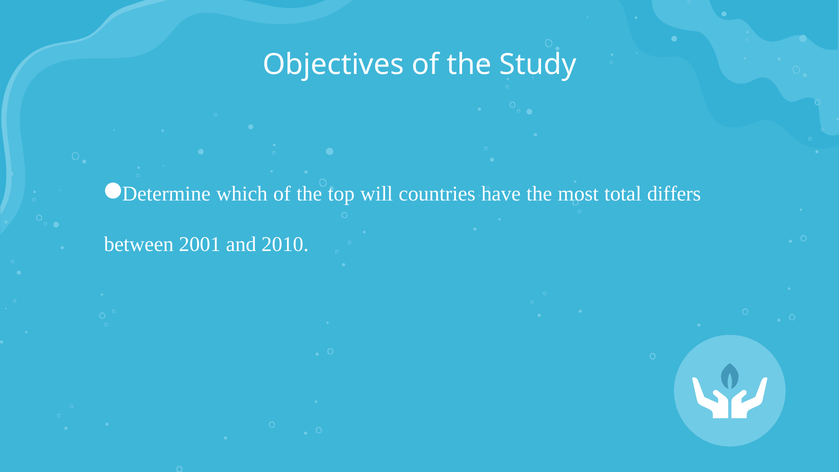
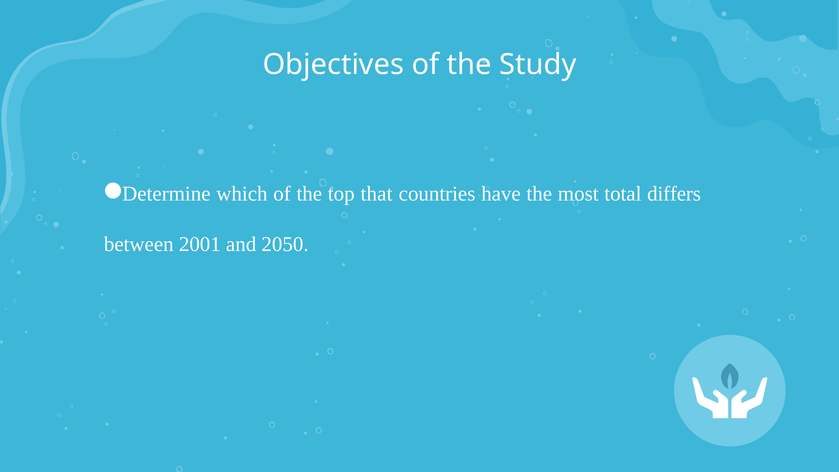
will: will -> that (377, 194)
2010: 2010 -> 2050 (285, 244)
